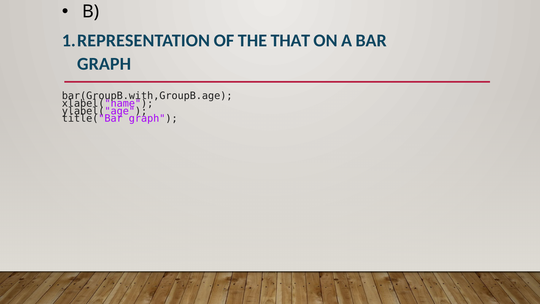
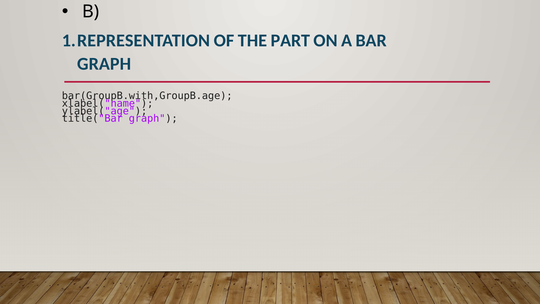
THAT: THAT -> PART (290, 41)
